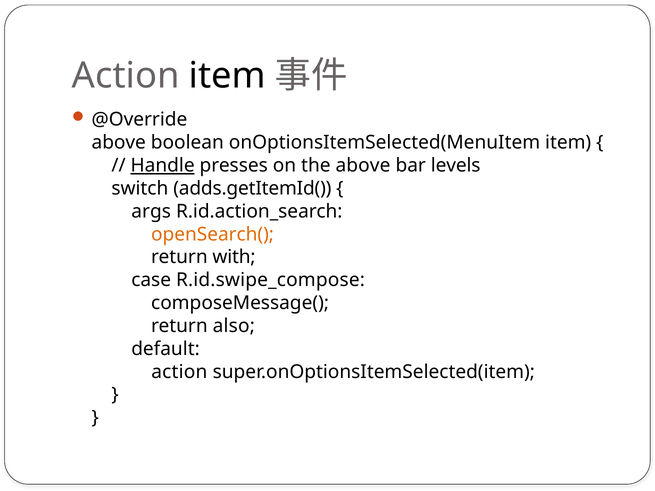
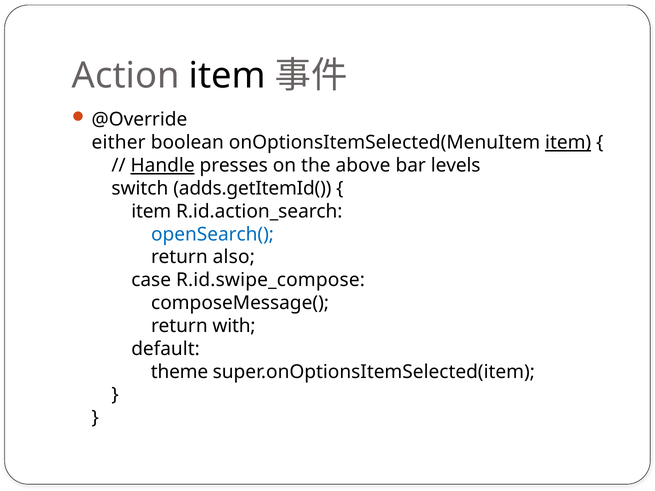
above: above -> either (119, 143)
item underline: none -> present (568, 143)
args: args -> item (151, 211)
openSearch( colour: orange -> blue (213, 234)
with: with -> also (234, 257)
also: also -> with (234, 326)
action: action -> theme (180, 372)
